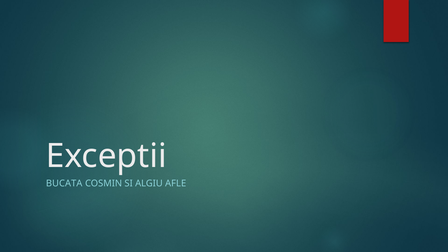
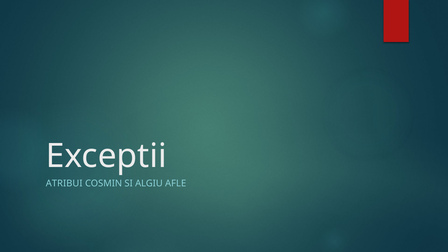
BUCATA: BUCATA -> ATRIBUI (64, 183)
